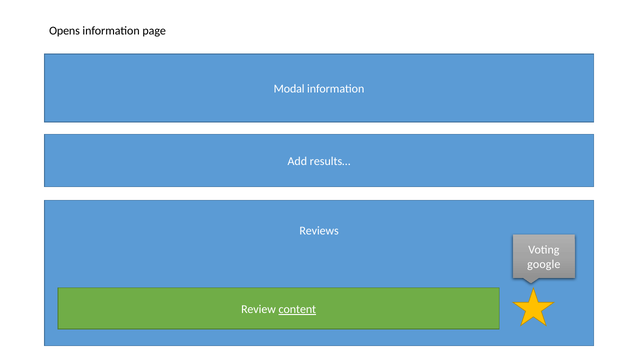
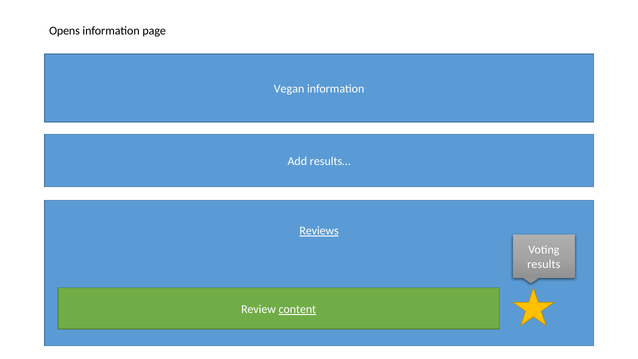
Modal: Modal -> Vegan (289, 89)
Reviews underline: none -> present (319, 231)
google: google -> results (544, 264)
